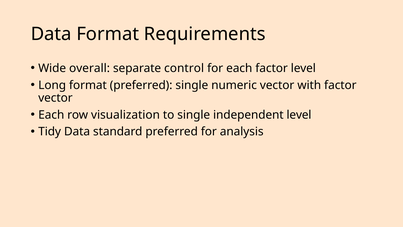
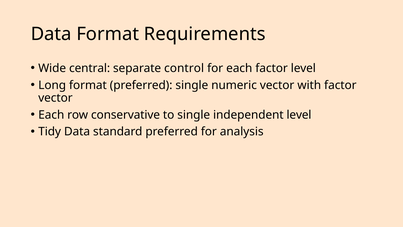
overall: overall -> central (90, 68)
visualization: visualization -> conservative (126, 115)
